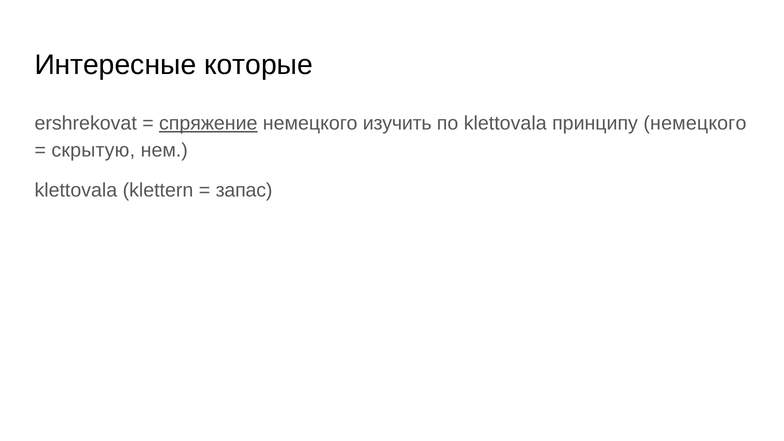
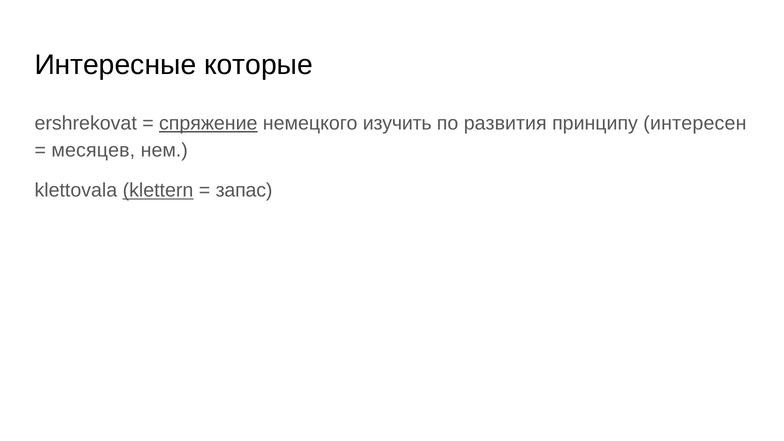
по klettovala: klettovala -> развития (505, 123)
принципу немецкого: немецкого -> интересен (695, 123)
скрытую: скрытую -> месяцев (93, 150)
klettern underline: none -> present (158, 190)
